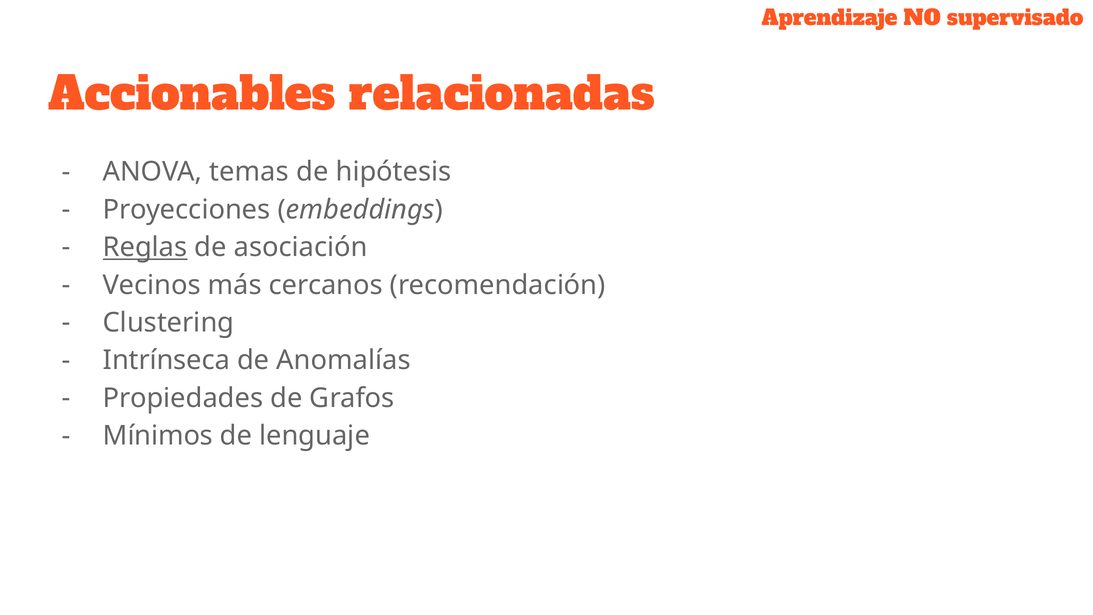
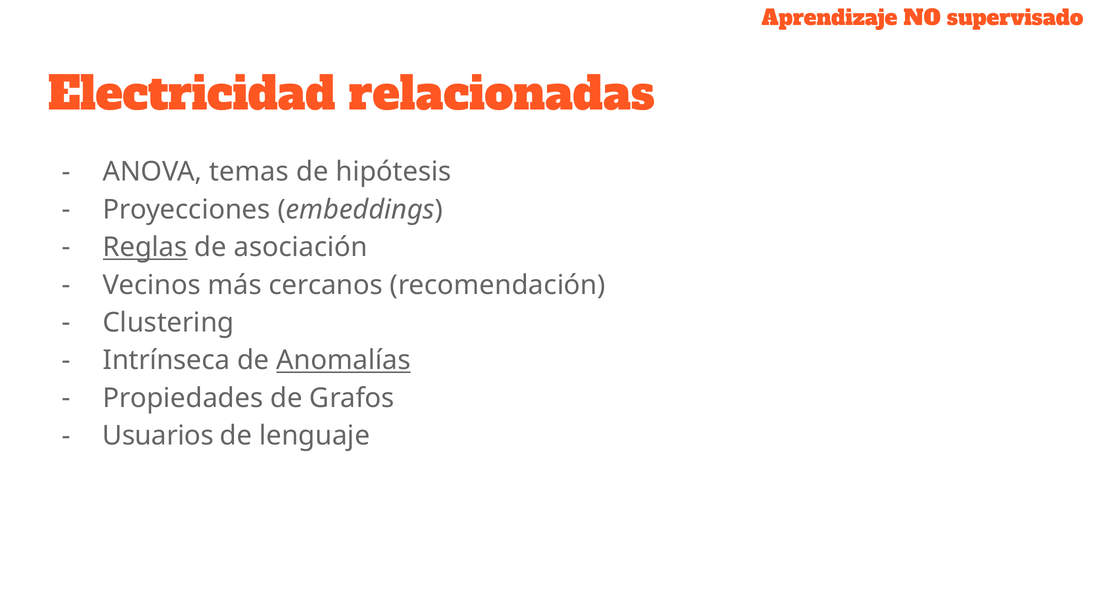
Accionables: Accionables -> Electricidad (192, 95)
Anomalías underline: none -> present (343, 360)
Mínimos: Mínimos -> Usuarios (158, 436)
